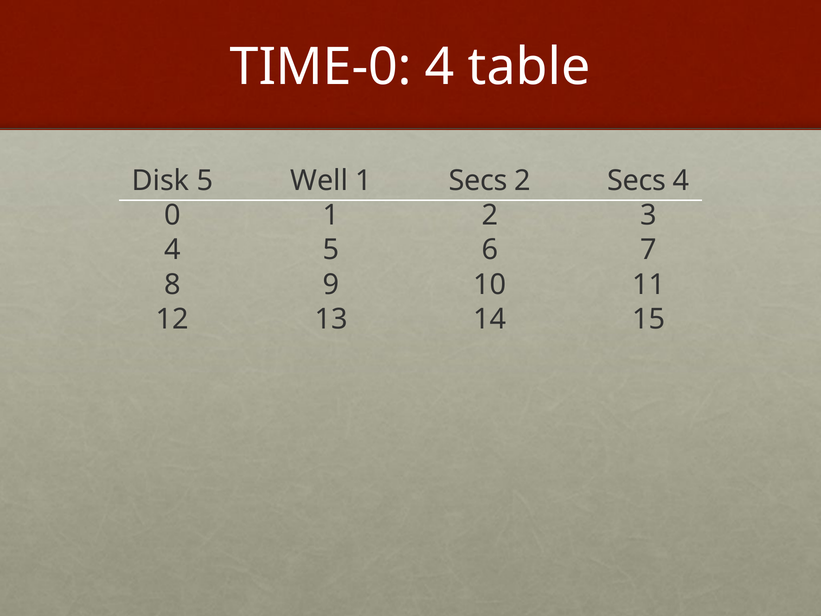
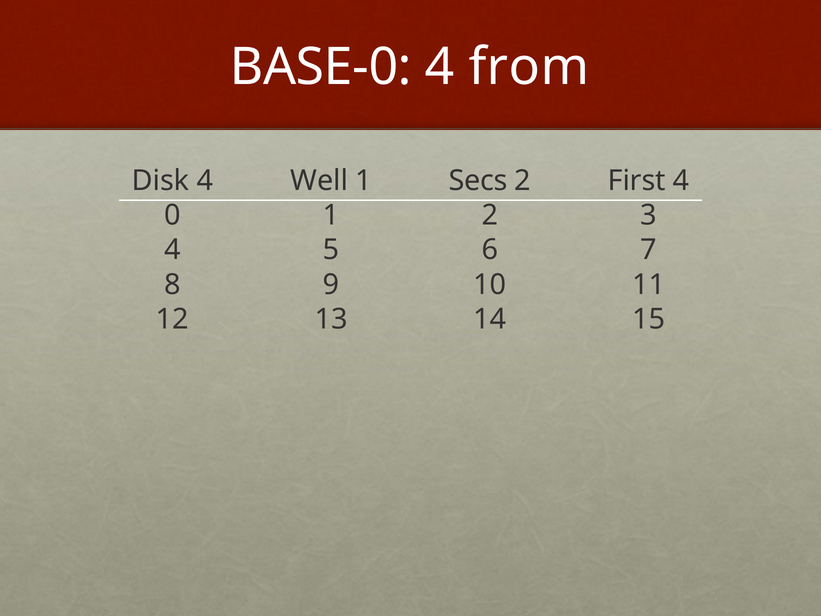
TIME-0: TIME-0 -> BASE-0 (321, 67)
table: table -> from (529, 67)
Disk 5: 5 -> 4 (205, 181)
Secs: Secs -> First (637, 181)
